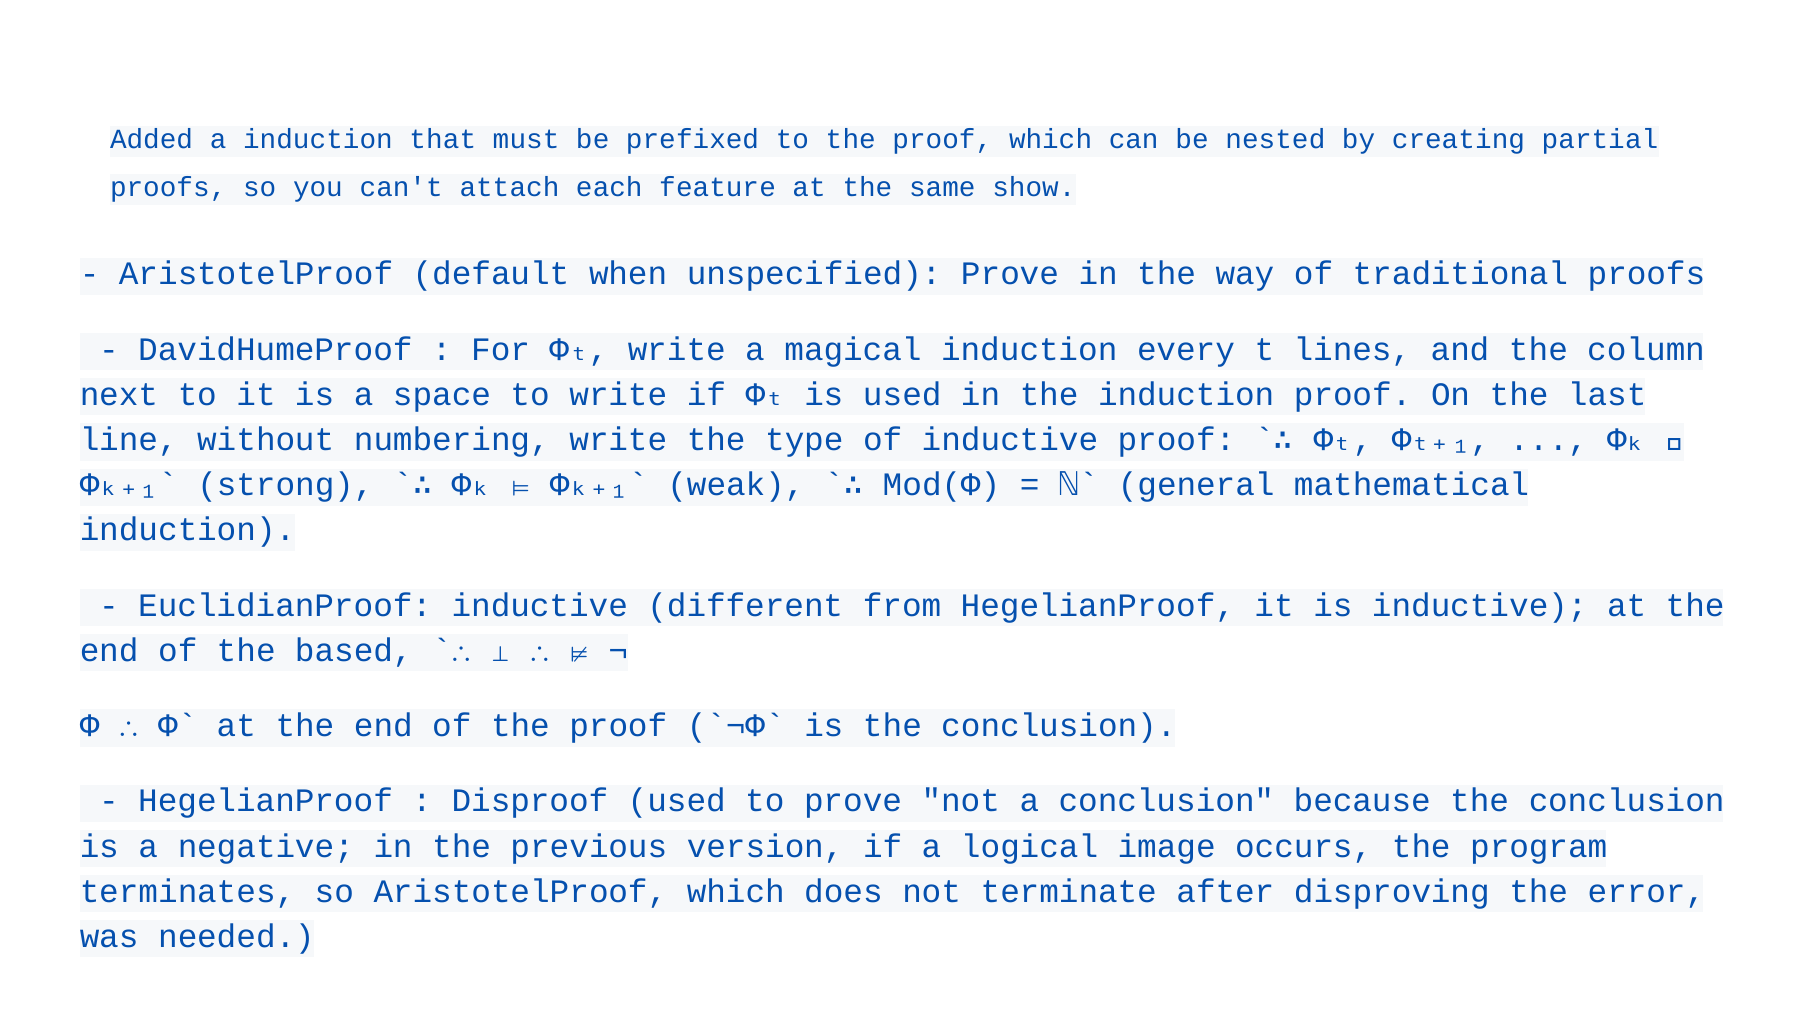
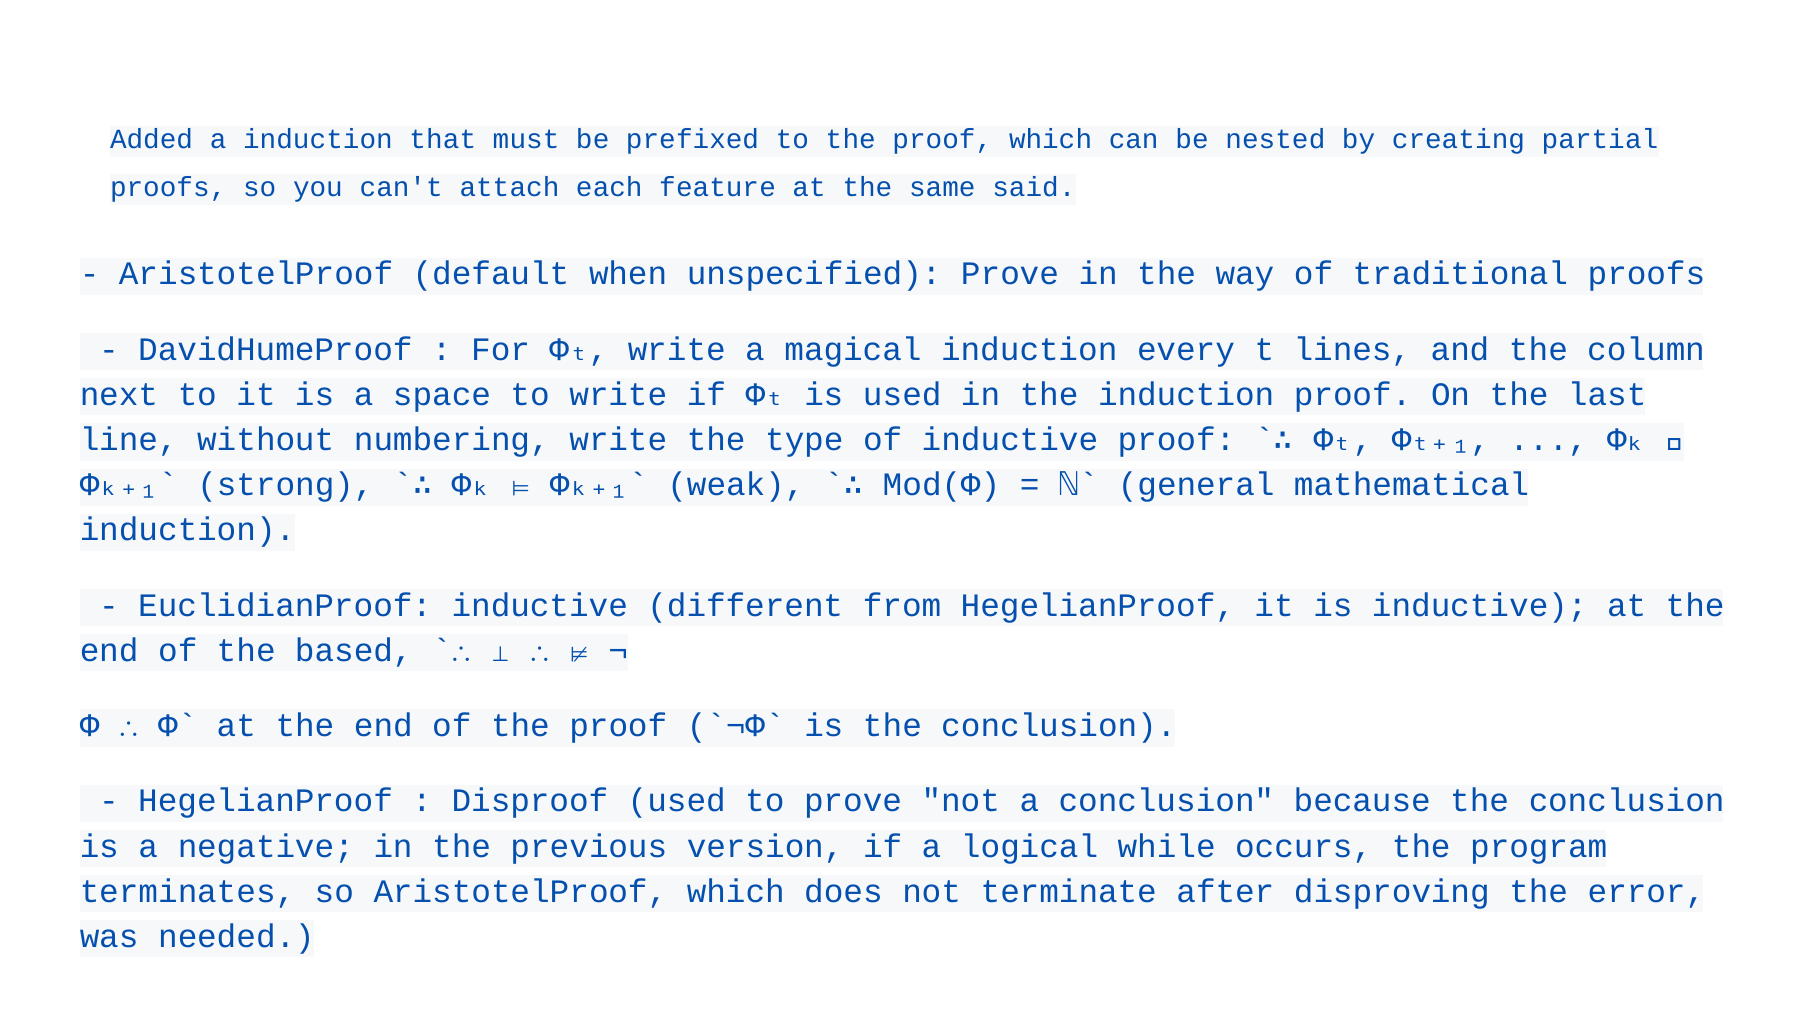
show: show -> said (1034, 188)
image: image -> while (1167, 846)
